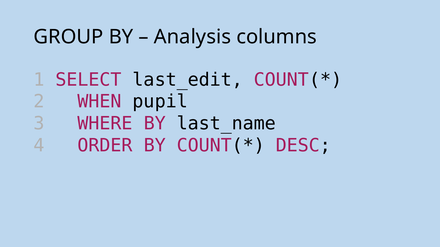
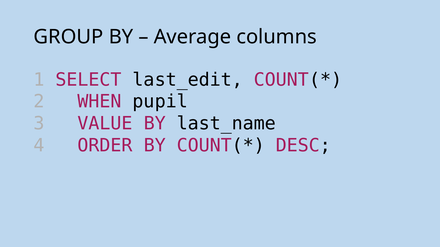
Analysis: Analysis -> Average (193, 37)
WHERE: WHERE -> VALUE (105, 124)
